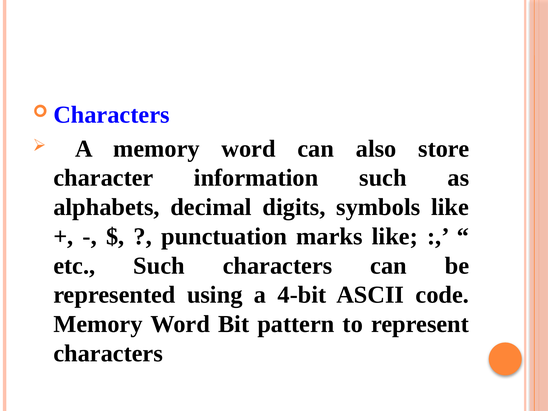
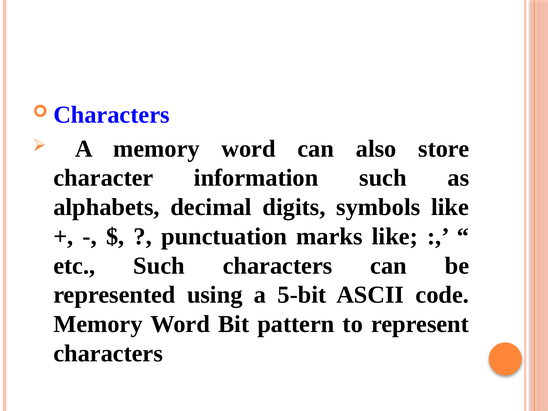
4-bit: 4-bit -> 5-bit (302, 295)
